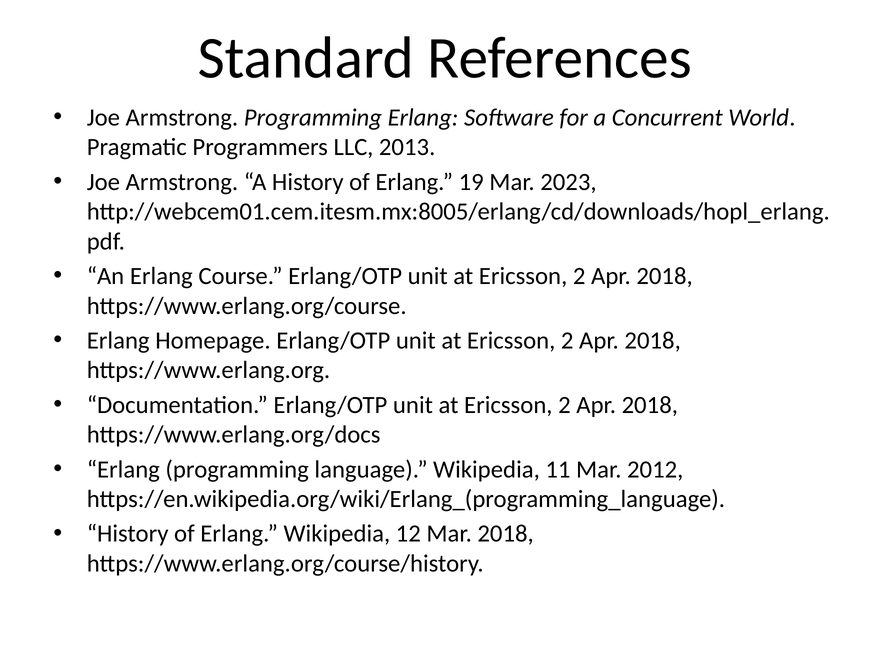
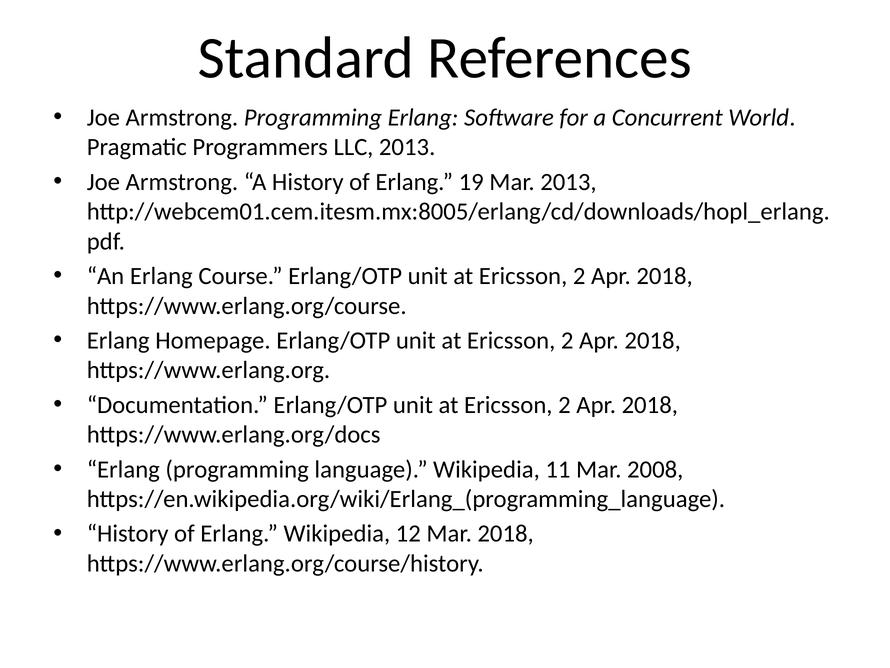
Mar 2023: 2023 -> 2013 (568, 182)
2012: 2012 -> 2008 (655, 469)
